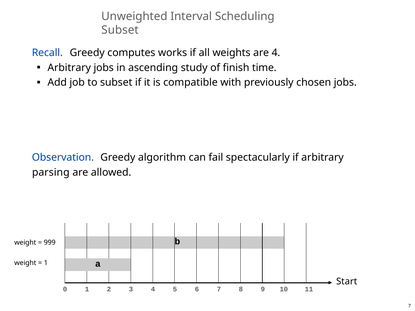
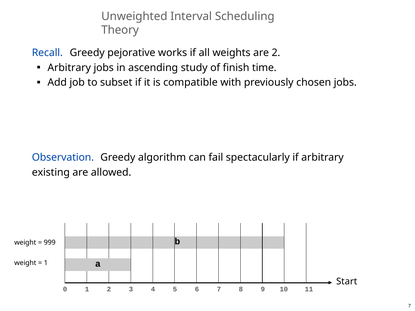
Subset: Subset -> Theory (120, 30)
computes: computes -> pejorative (131, 53)
are 4: 4 -> 2 (276, 53)
parsing: parsing -> existing (51, 172)
